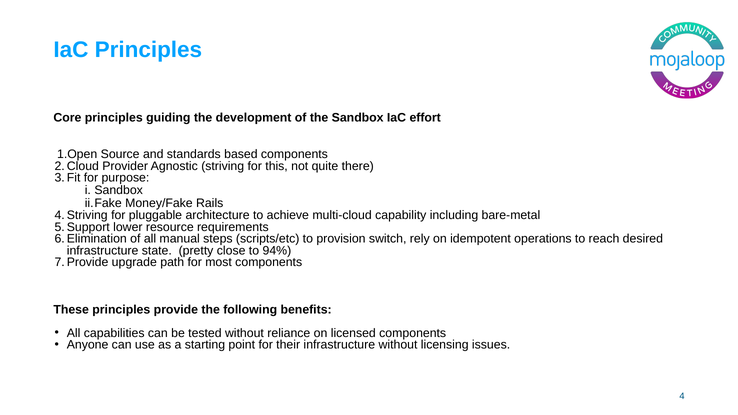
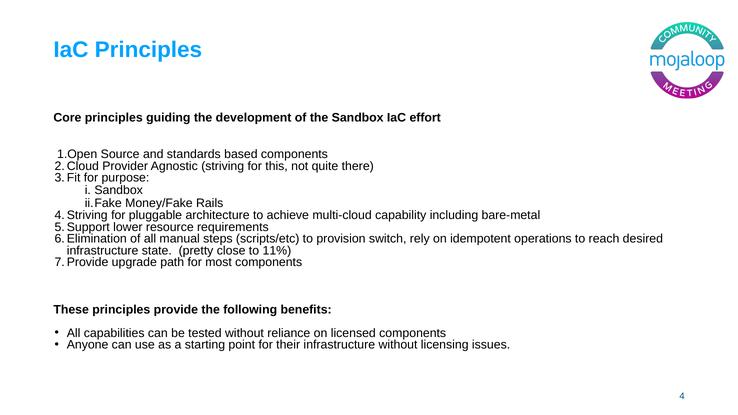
94%: 94% -> 11% (277, 251)
